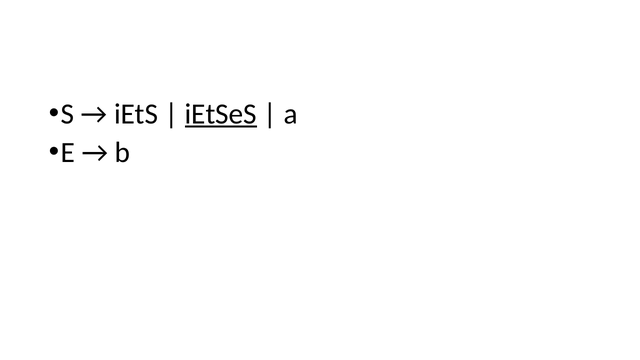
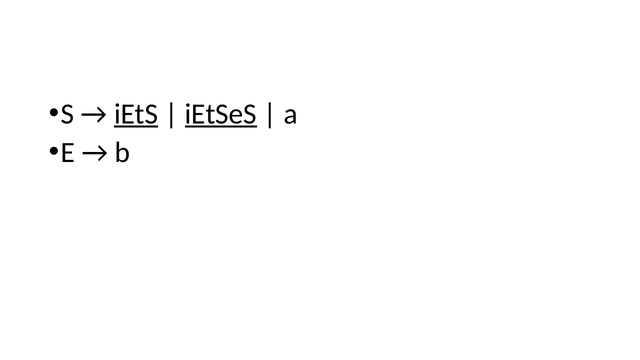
iEtS underline: none -> present (136, 114)
